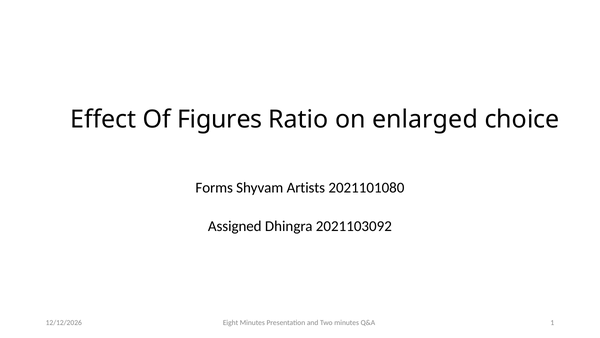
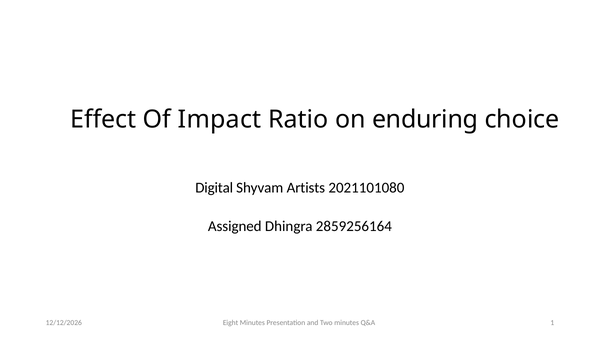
Figures: Figures -> Impact (220, 119)
enlarged: enlarged -> enduring (425, 119)
Forms: Forms -> Digital (214, 188)
2021103092: 2021103092 -> 2859256164 (354, 226)
